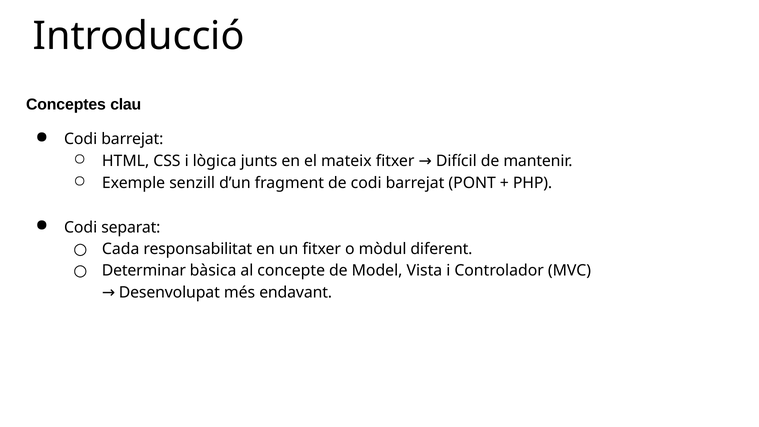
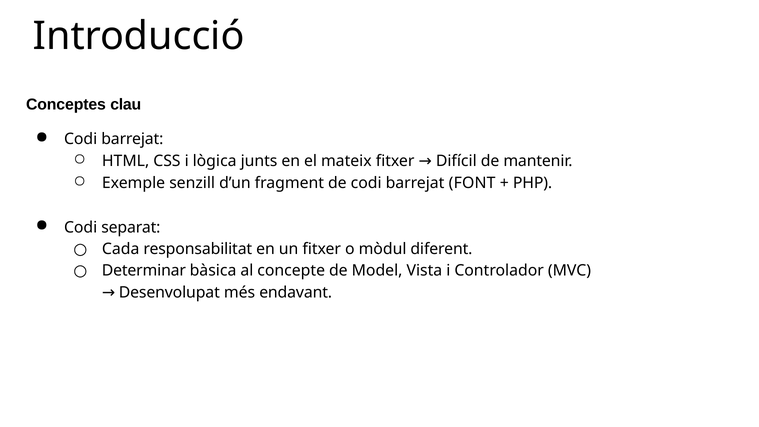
PONT: PONT -> FONT (472, 183)
